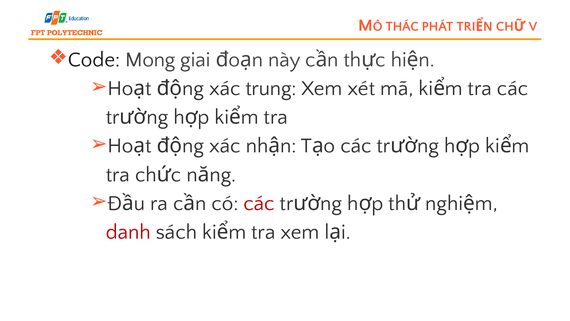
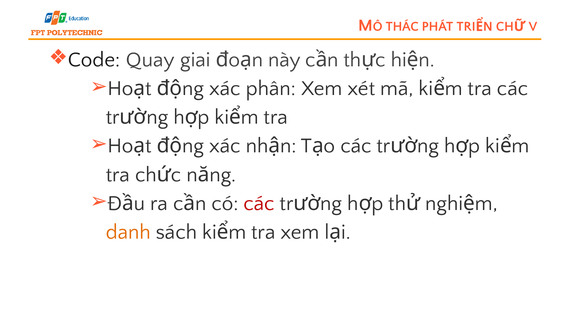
Mong: Mong -> Quay (150, 60)
trung: trung -> phân (271, 88)
danh colour: red -> orange (128, 232)
